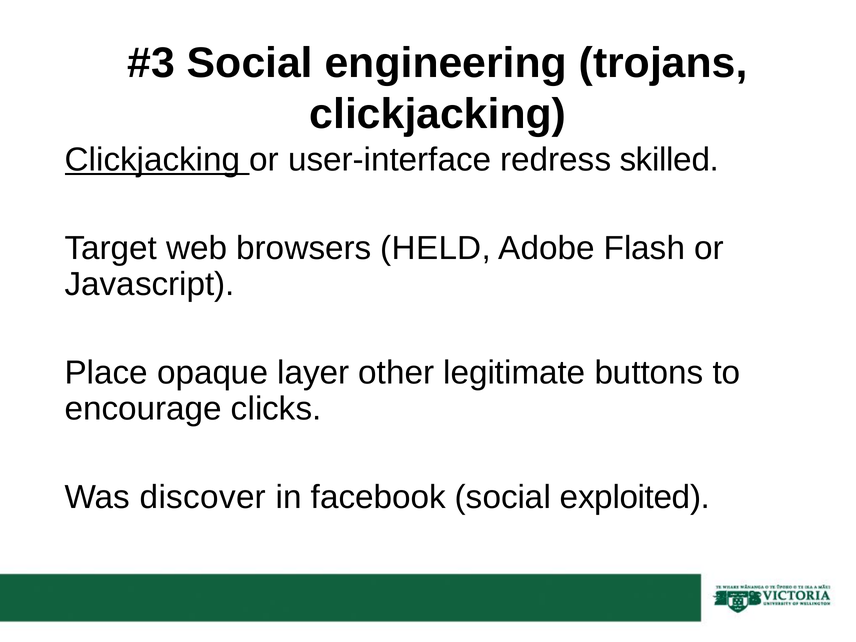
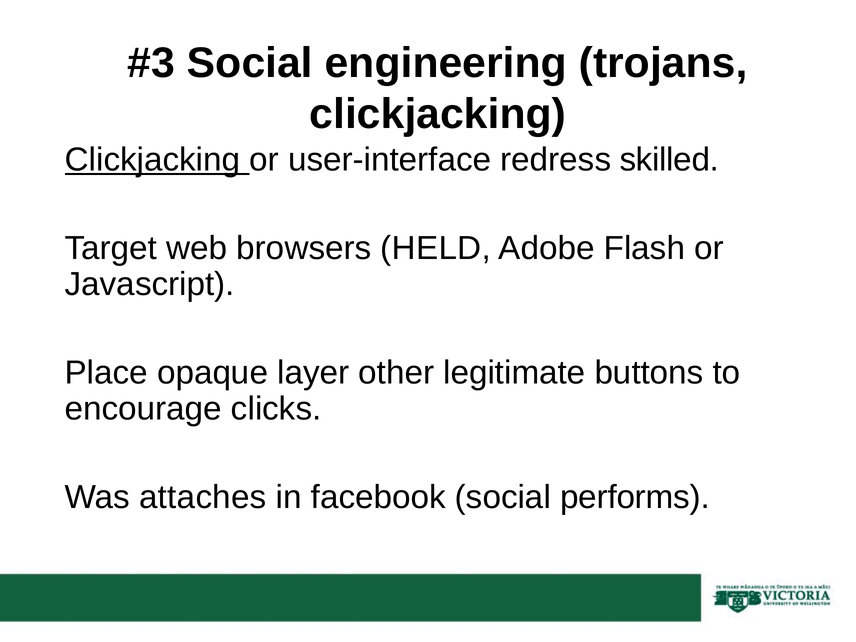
discover: discover -> attaches (203, 497)
exploited: exploited -> performs (635, 497)
